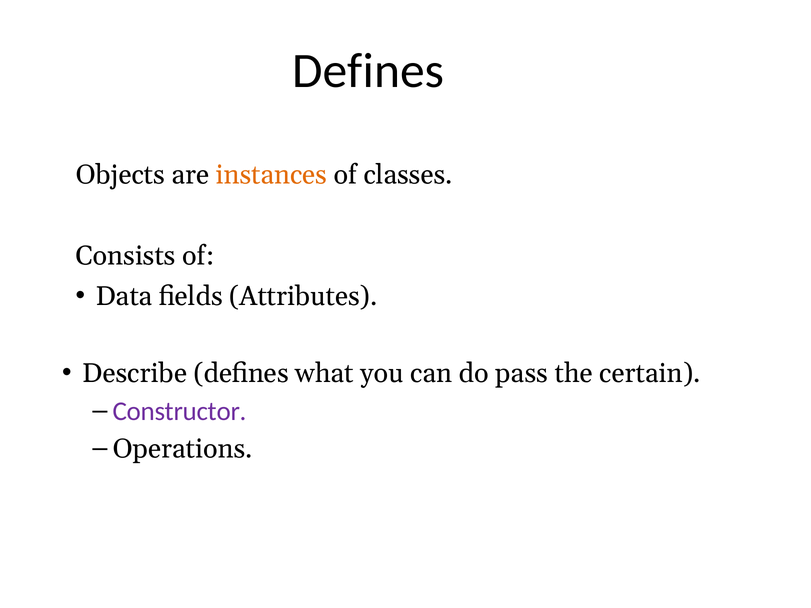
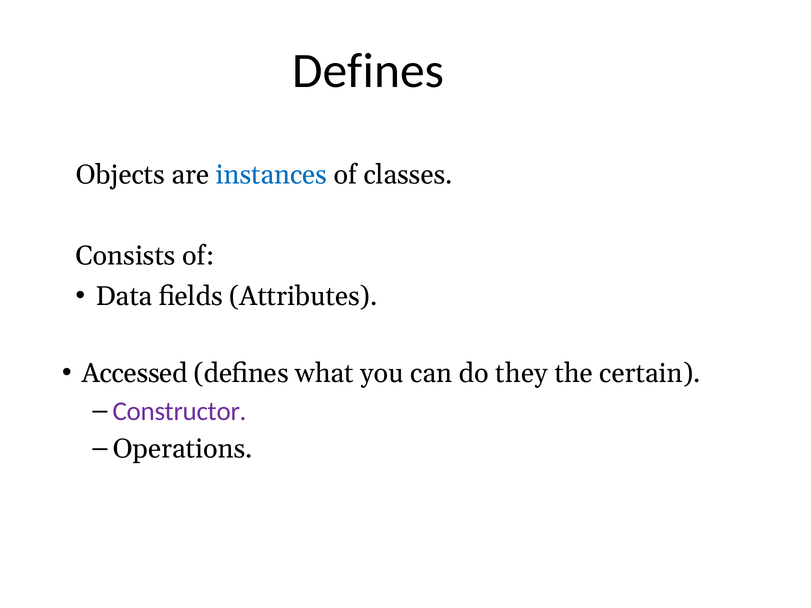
instances colour: orange -> blue (271, 175)
Describe: Describe -> Accessed (135, 374)
pass: pass -> they (522, 374)
